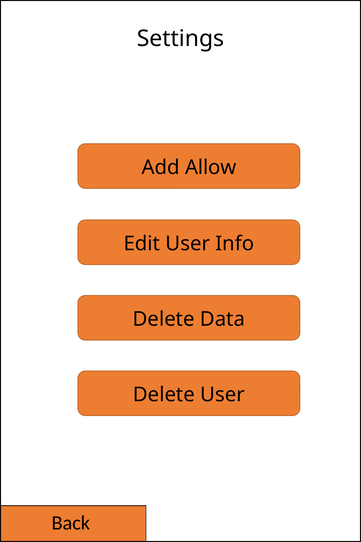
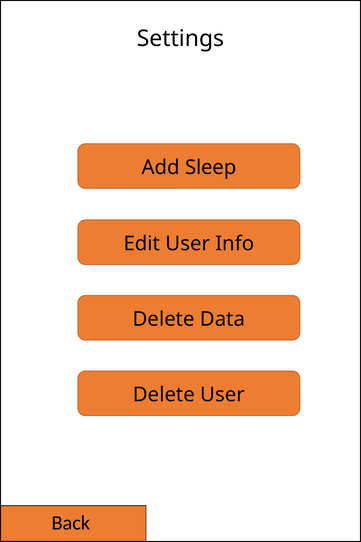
Allow: Allow -> Sleep (211, 167)
